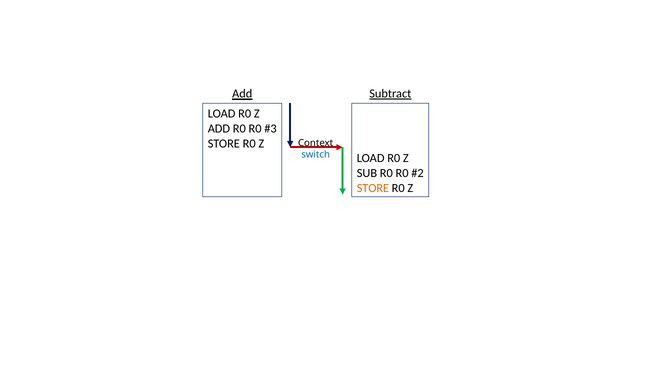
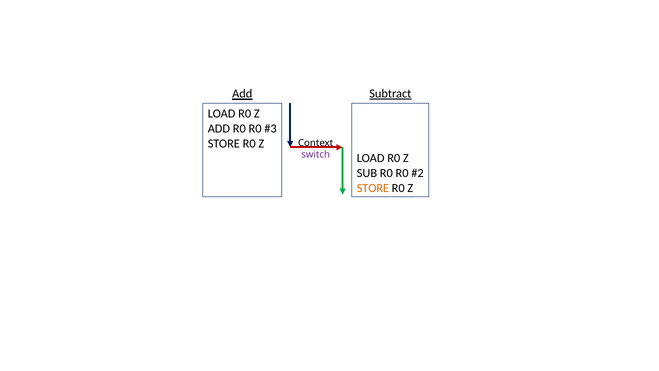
switch colour: blue -> purple (316, 155)
